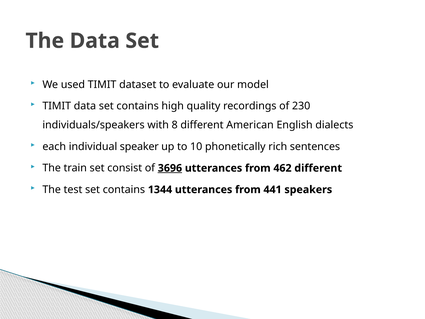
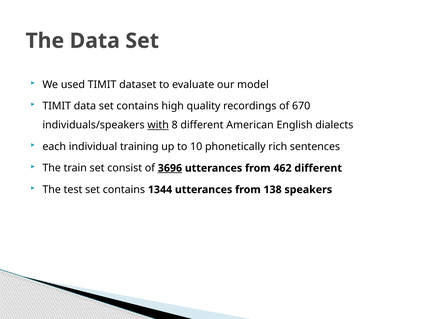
230: 230 -> 670 (301, 106)
with underline: none -> present (158, 125)
speaker: speaker -> training (139, 147)
441: 441 -> 138 (273, 190)
